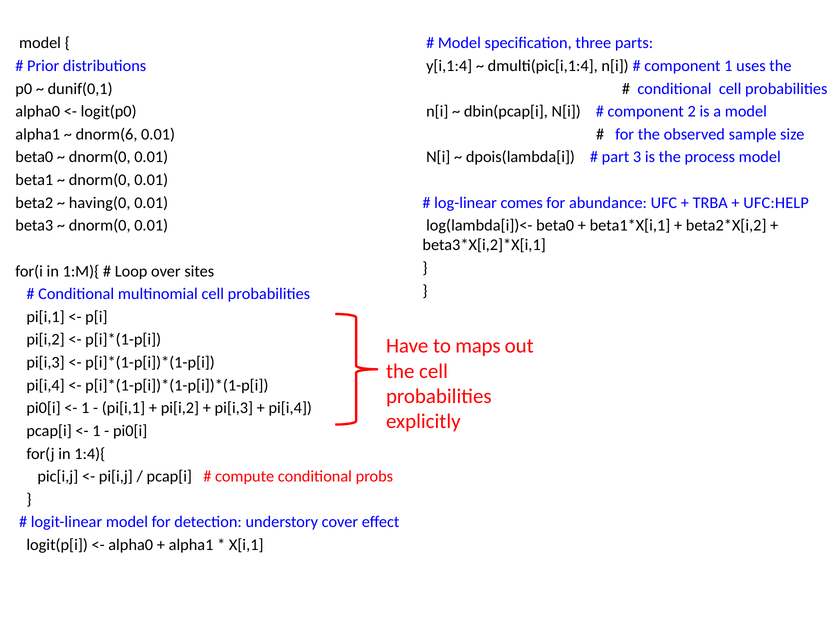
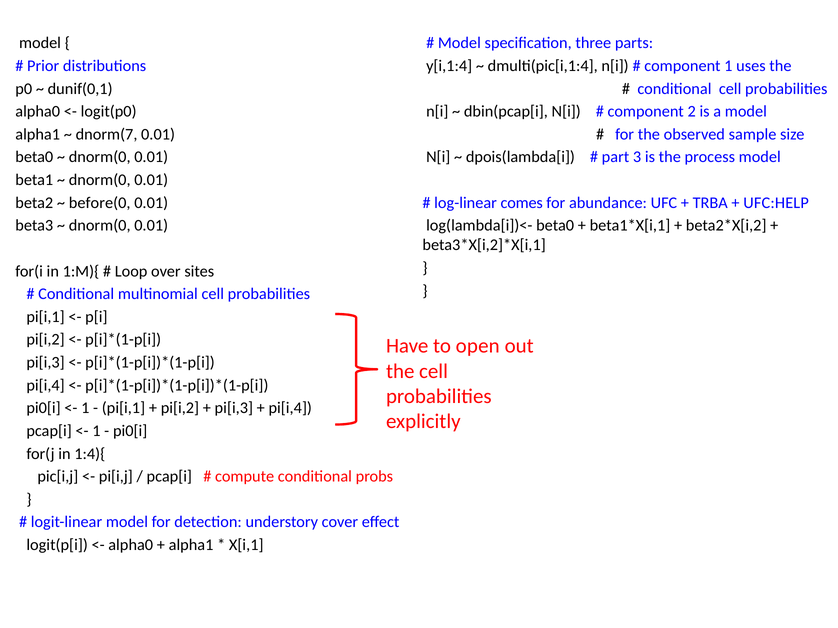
dnorm(6: dnorm(6 -> dnorm(7 (107, 134)
having(0: having(0 -> before(0 (100, 203)
maps: maps -> open (478, 346)
